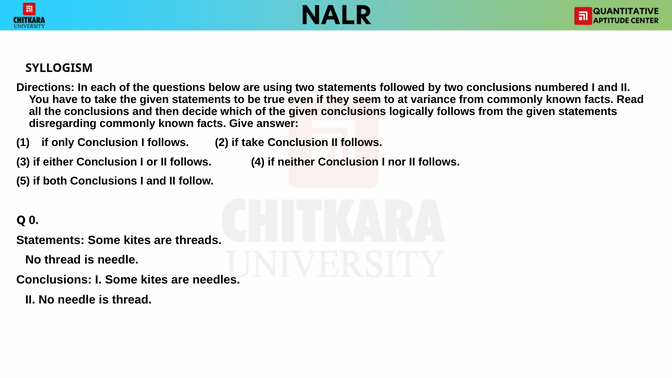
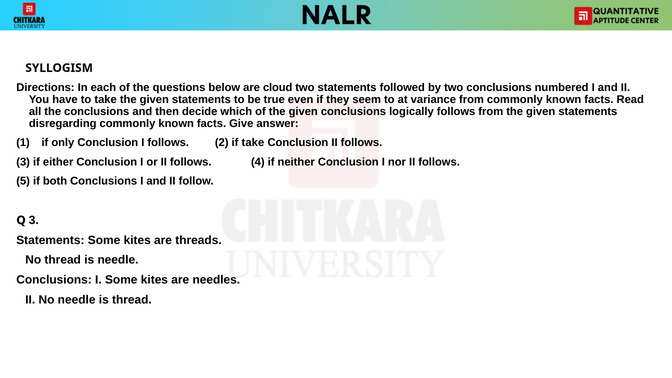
using: using -> cloud (278, 87)
Q 0: 0 -> 3 (34, 220)
